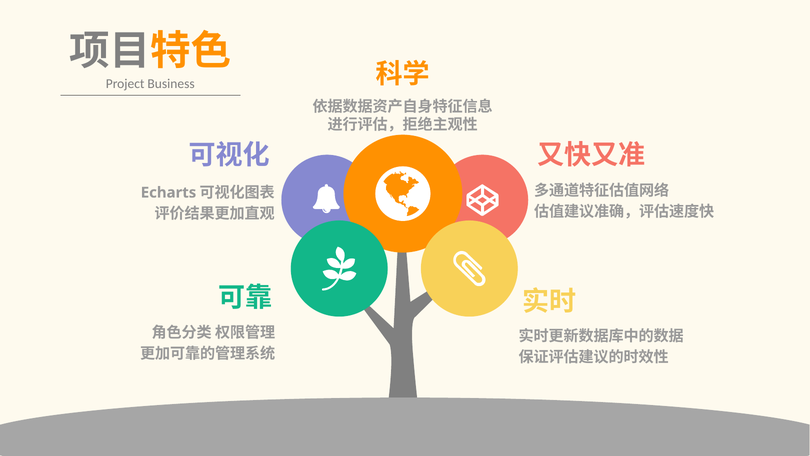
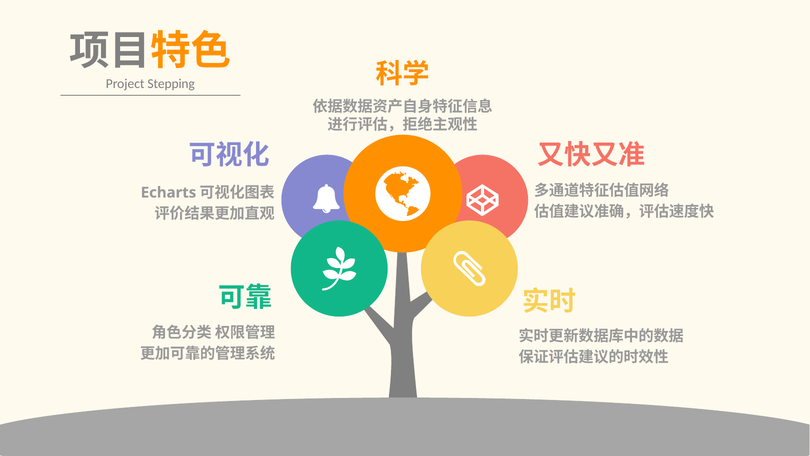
Business: Business -> Stepping (171, 84)
